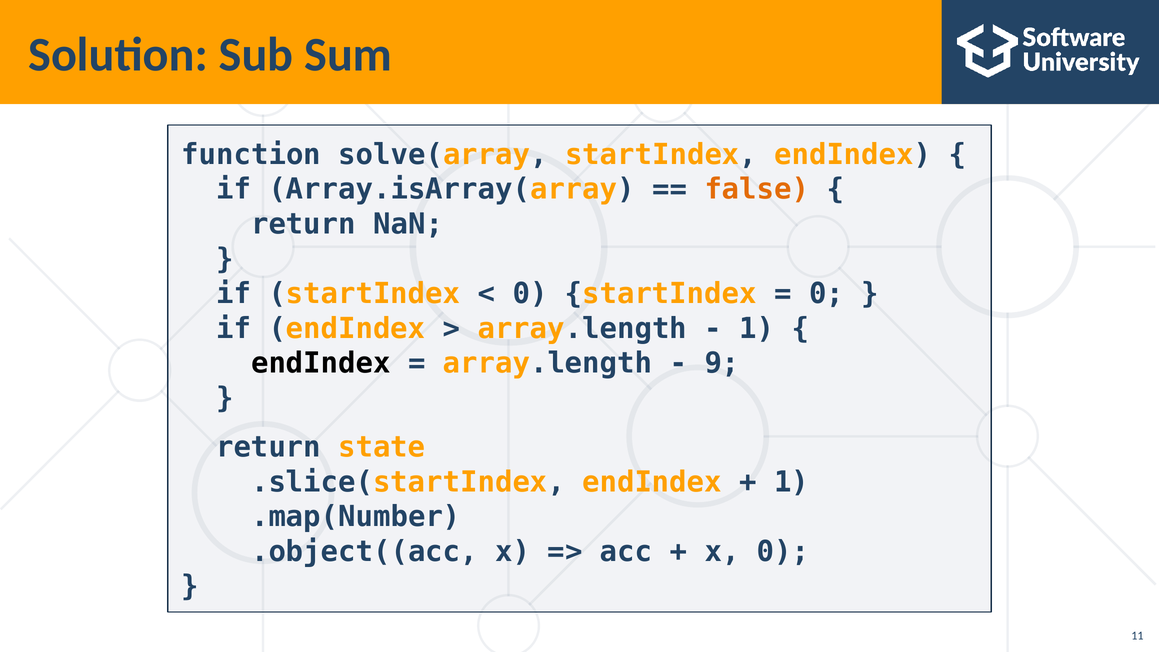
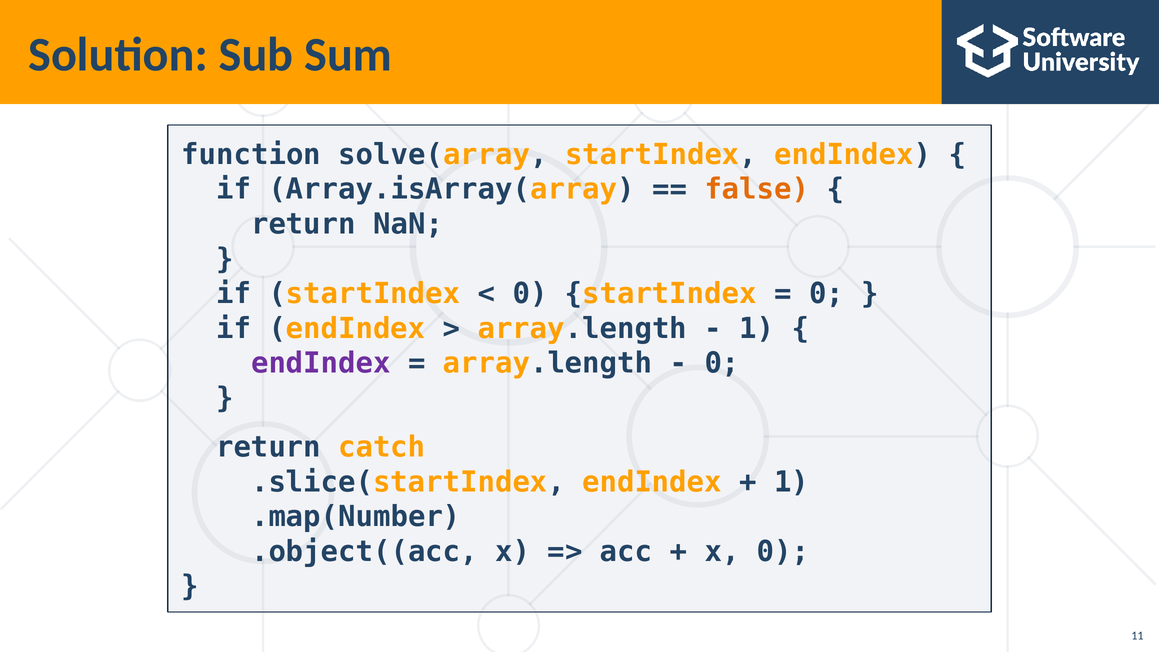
endIndex colour: black -> purple (321, 363)
9: 9 -> 0 (722, 363)
state: state -> catch (382, 447)
